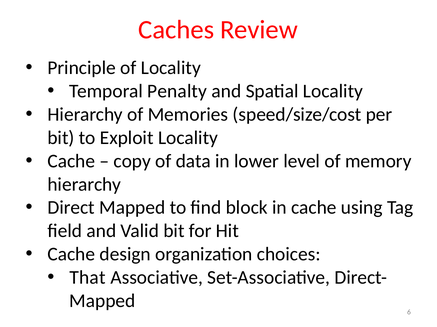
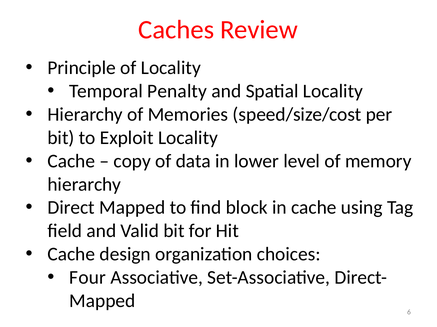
That: That -> Four (88, 278)
